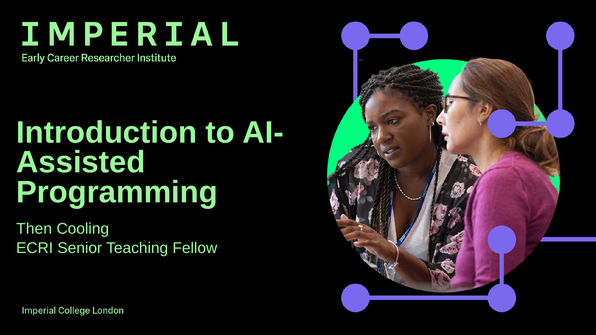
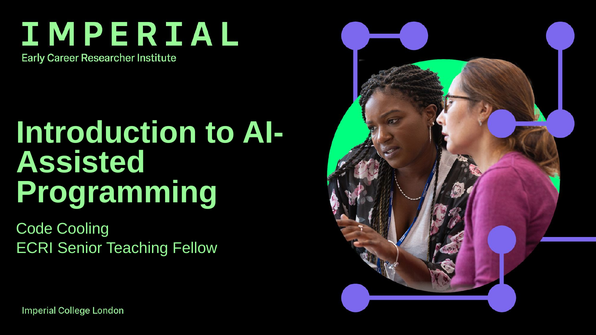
Then: Then -> Code (34, 229)
